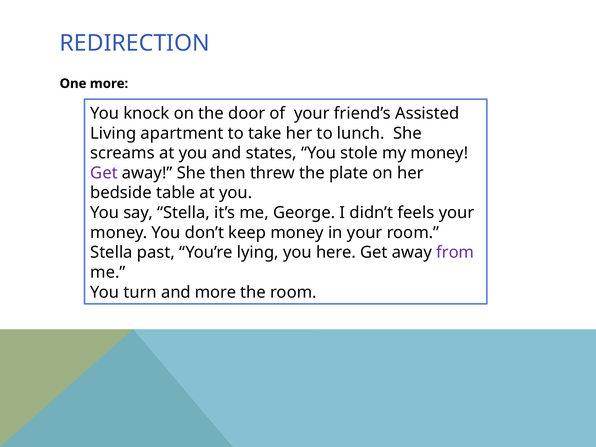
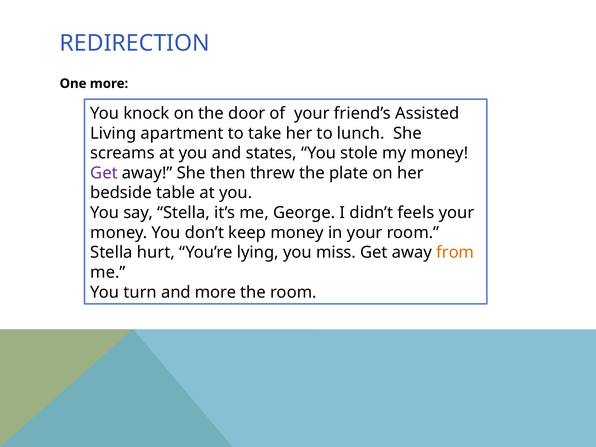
past: past -> hurt (156, 252)
here: here -> miss (336, 252)
from colour: purple -> orange (455, 252)
